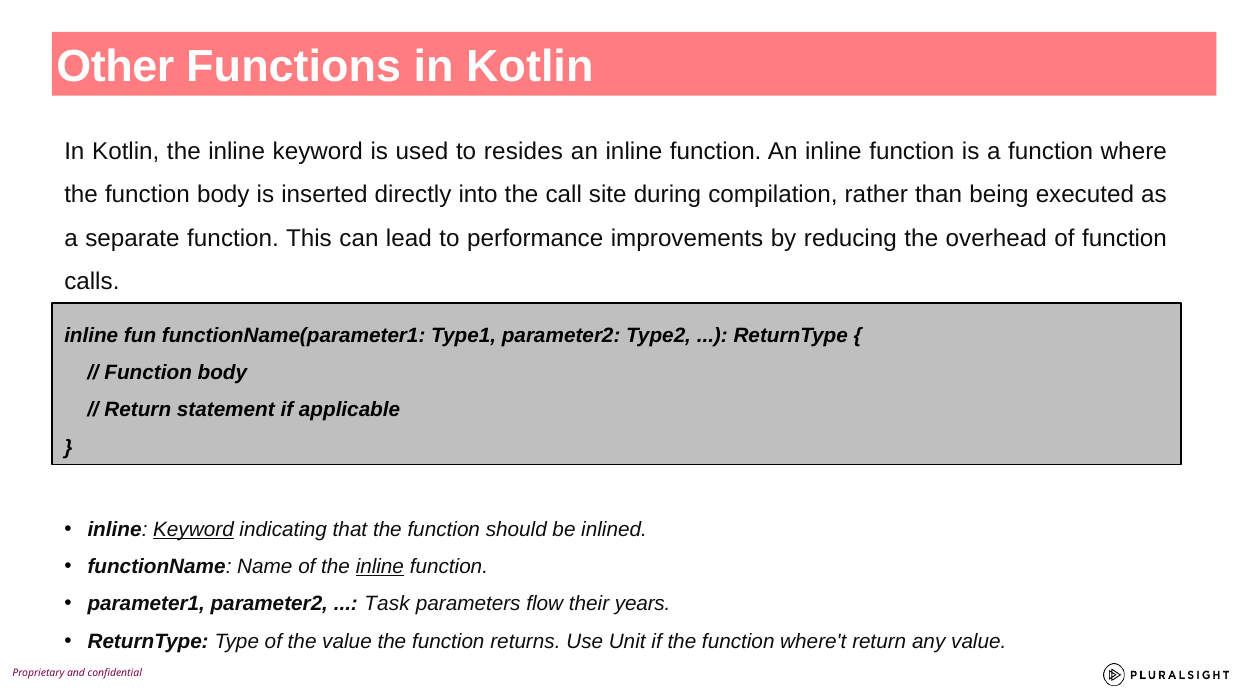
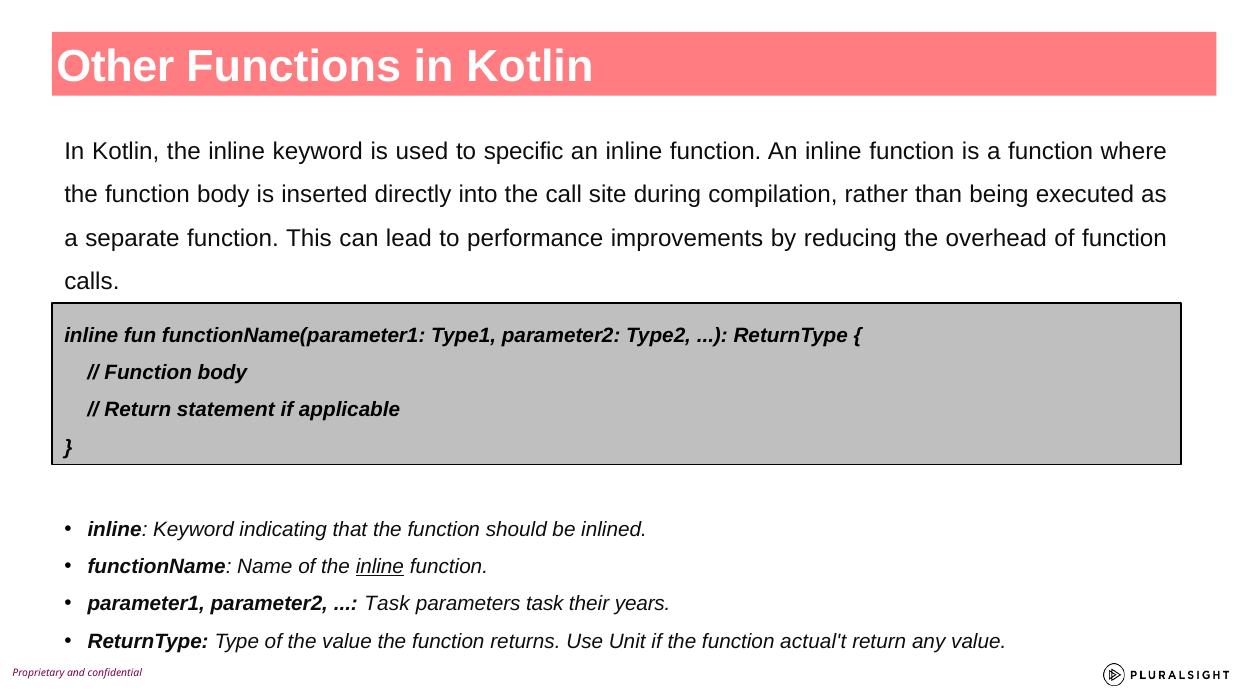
resides: resides -> specific (524, 151)
Keyword underline: present -> none (193, 530)
parameters flow: flow -> task (545, 604)
where't: where't -> actual't (813, 642)
